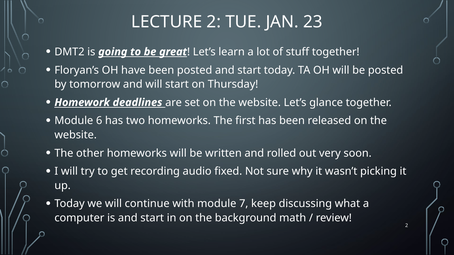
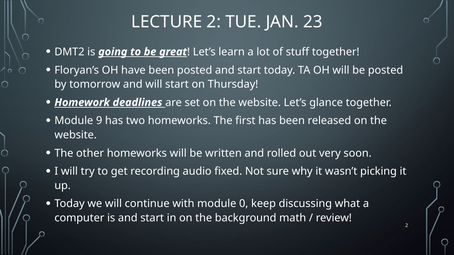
6: 6 -> 9 (99, 121)
7: 7 -> 0 (244, 204)
